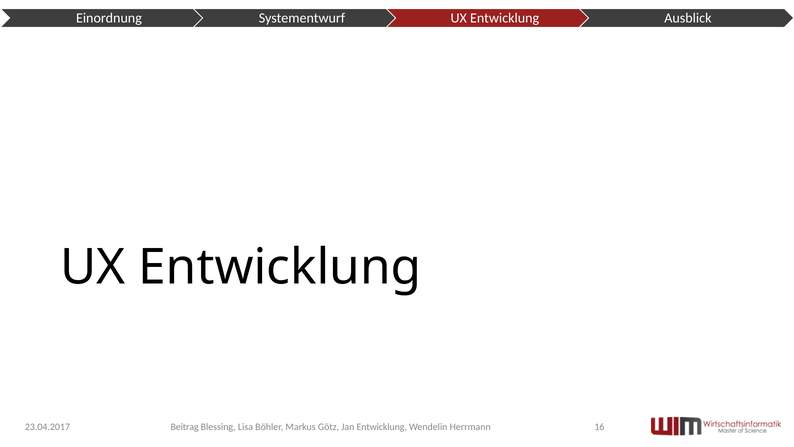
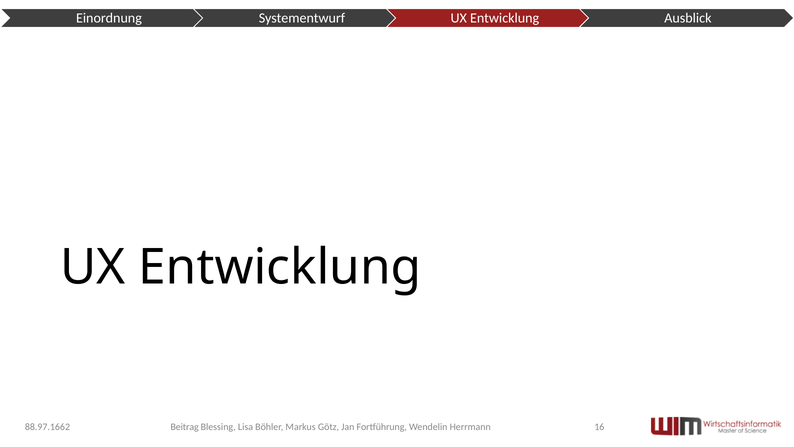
Jan Entwicklung: Entwicklung -> Fortführung (382, 426)
23.04.2017: 23.04.2017 -> 88.97.1662 (47, 427)
